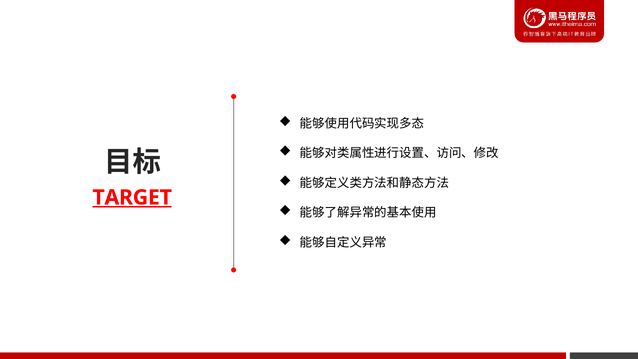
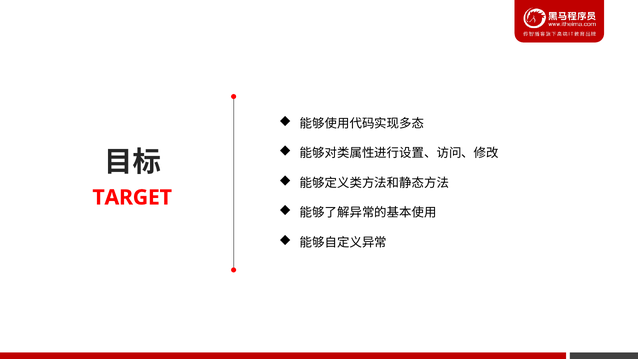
TARGET underline: present -> none (132, 197)
